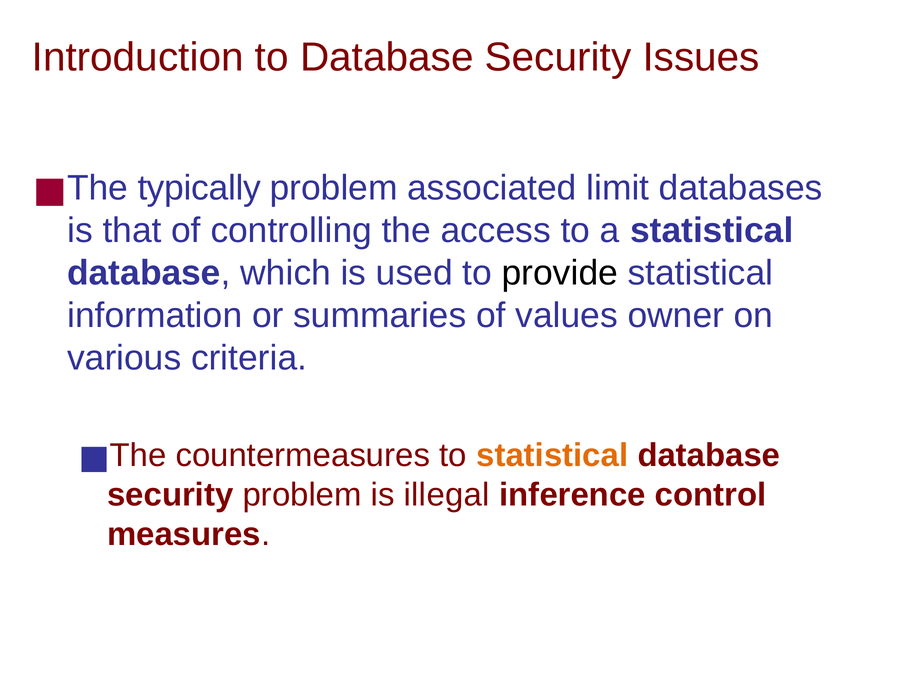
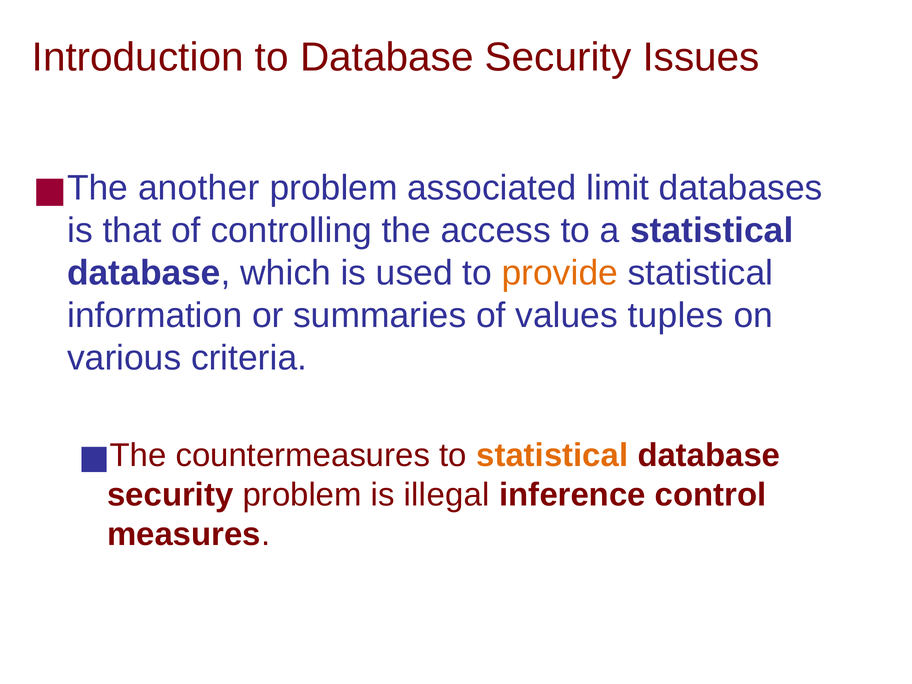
typically: typically -> another (199, 188)
provide colour: black -> orange (560, 273)
owner: owner -> tuples (676, 316)
